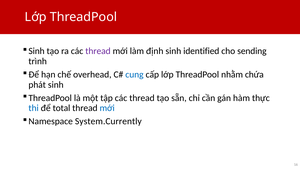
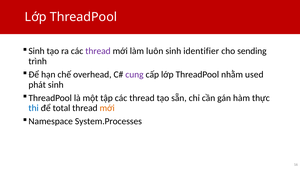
định: định -> luôn (155, 51)
identified: identified -> identifier (201, 51)
cung colour: blue -> purple (134, 74)
chứa: chứa -> used (254, 74)
mới colour: blue -> orange (107, 108)
System.Currently: System.Currently -> System.Processes (108, 121)
